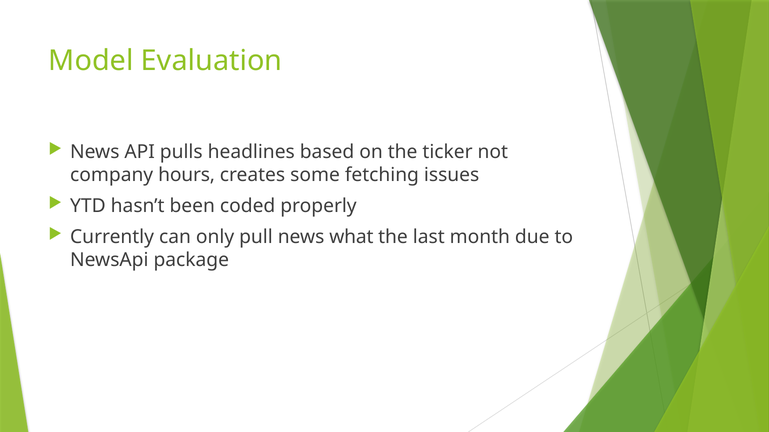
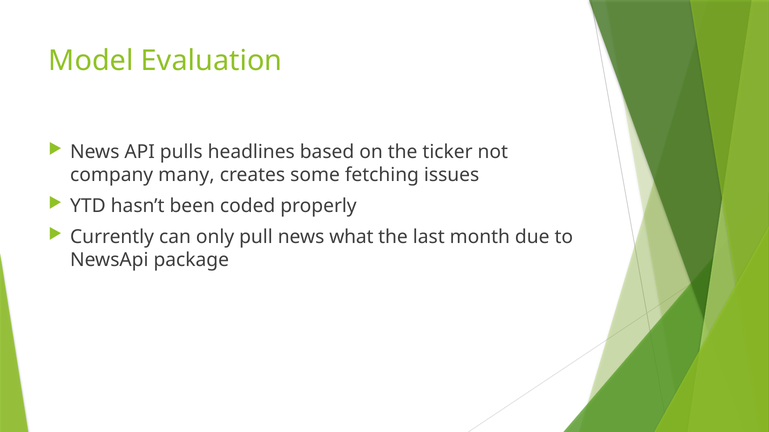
hours: hours -> many (186, 175)
